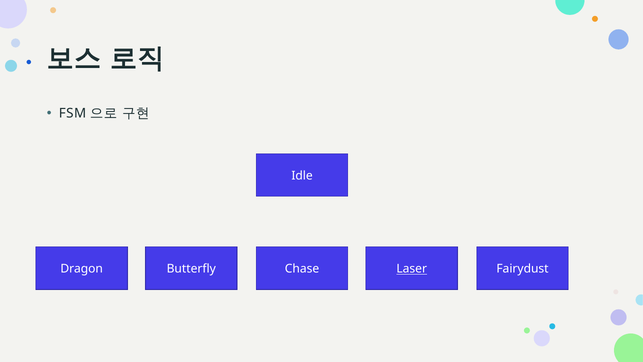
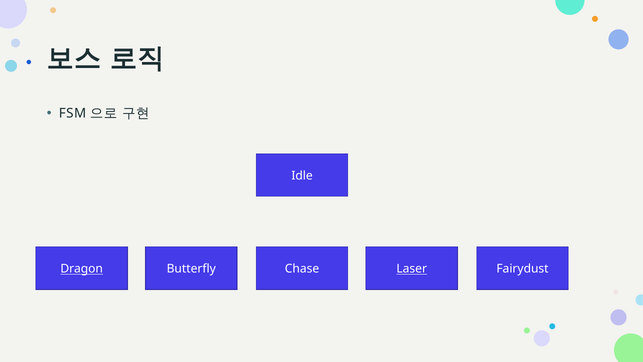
Dragon underline: none -> present (82, 269)
